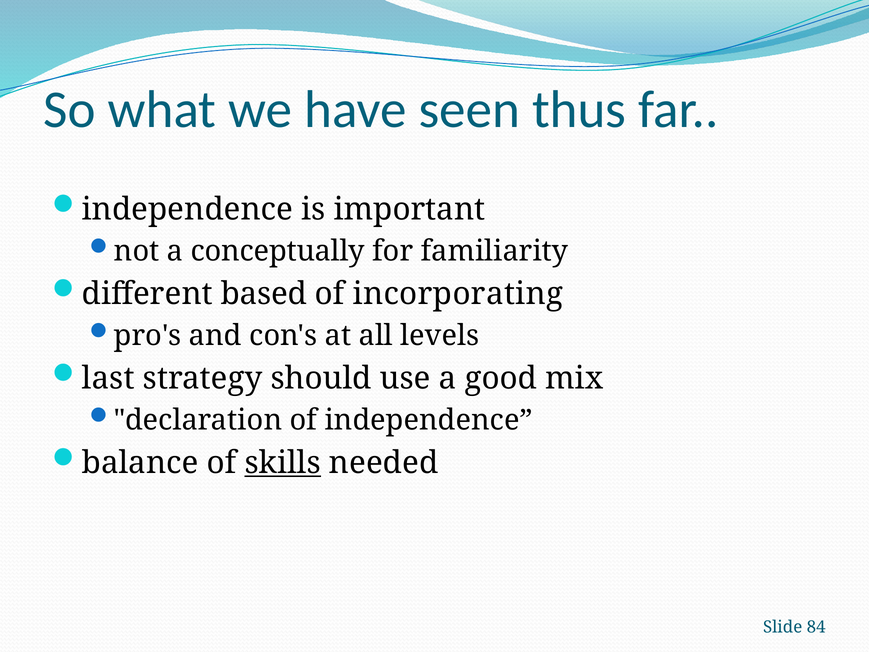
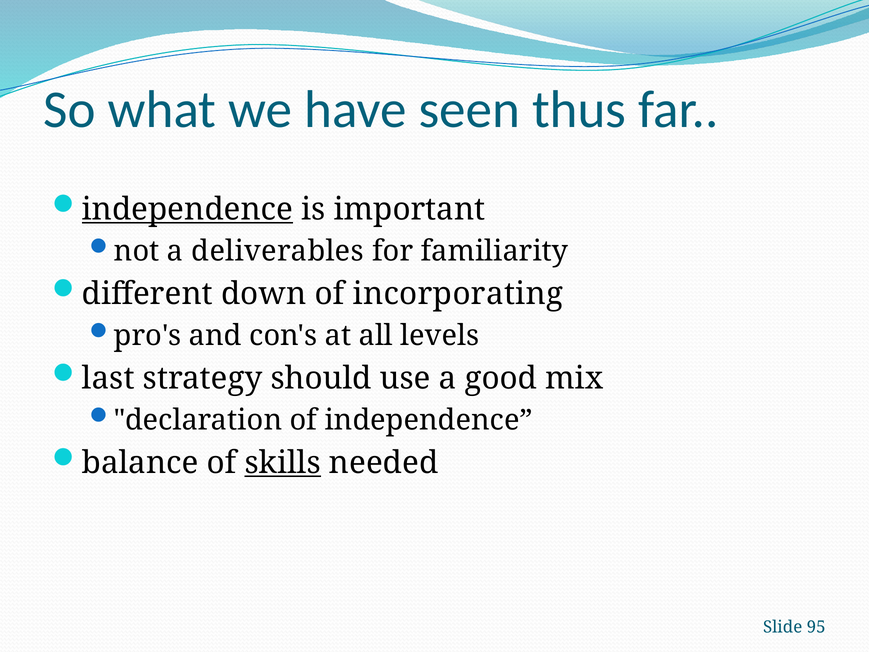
independence underline: none -> present (187, 209)
conceptually: conceptually -> deliverables (278, 251)
based: based -> down (264, 294)
84: 84 -> 95 (816, 627)
